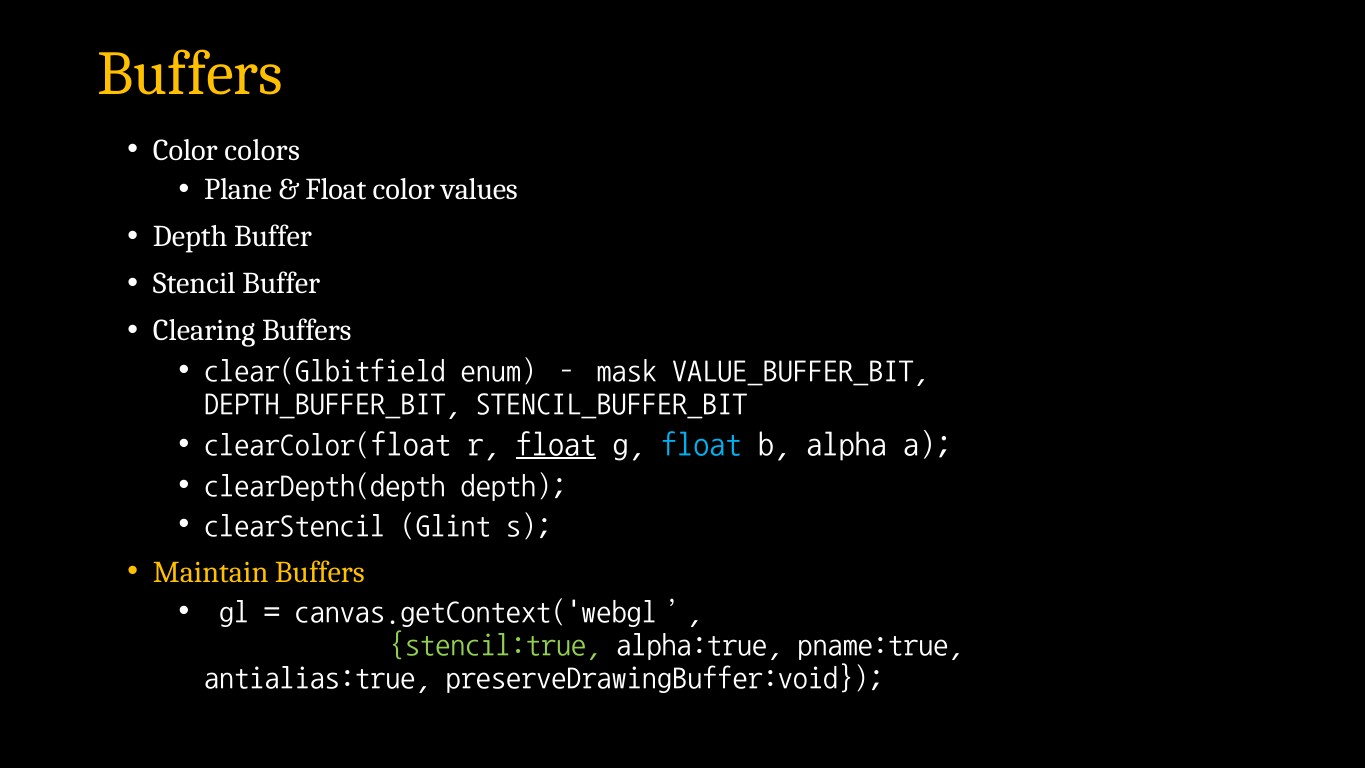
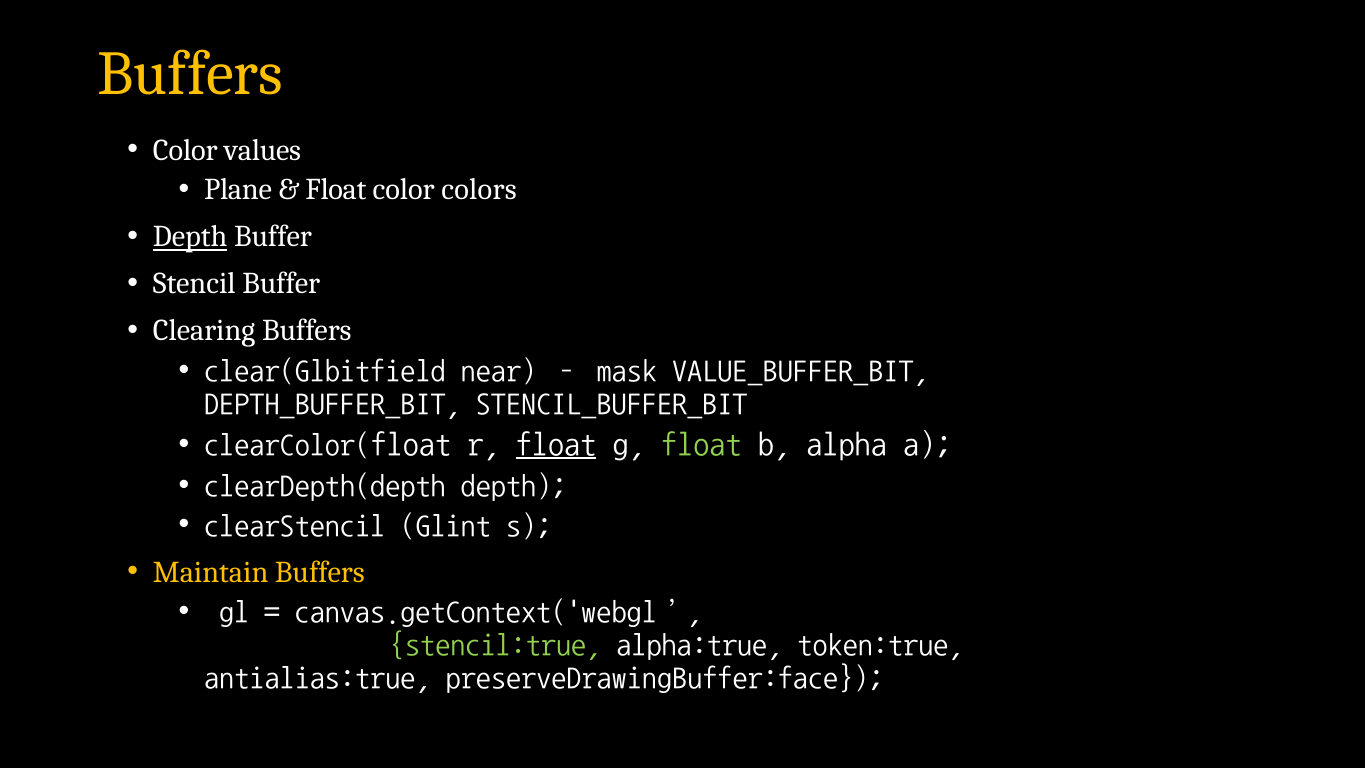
colors: colors -> values (262, 150)
values: values -> colors (479, 190)
Depth underline: none -> present (190, 237)
enum: enum -> near (499, 371)
float colour: light blue -> light green (701, 444)
pname:true: pname:true -> token:true (881, 644)
preserveDrawingBuffer:void: preserveDrawingBuffer:void -> preserveDrawingBuffer:face (665, 677)
